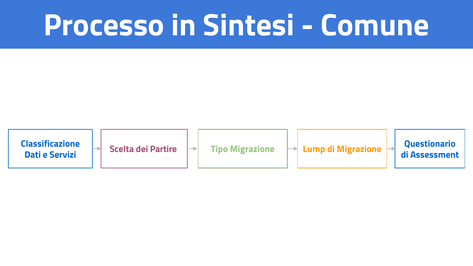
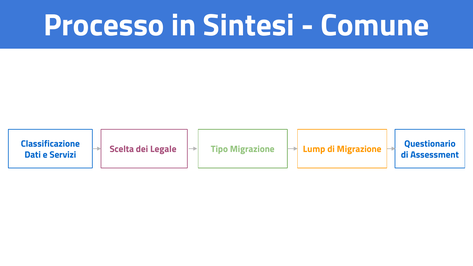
Partire: Partire -> Legale (163, 149)
